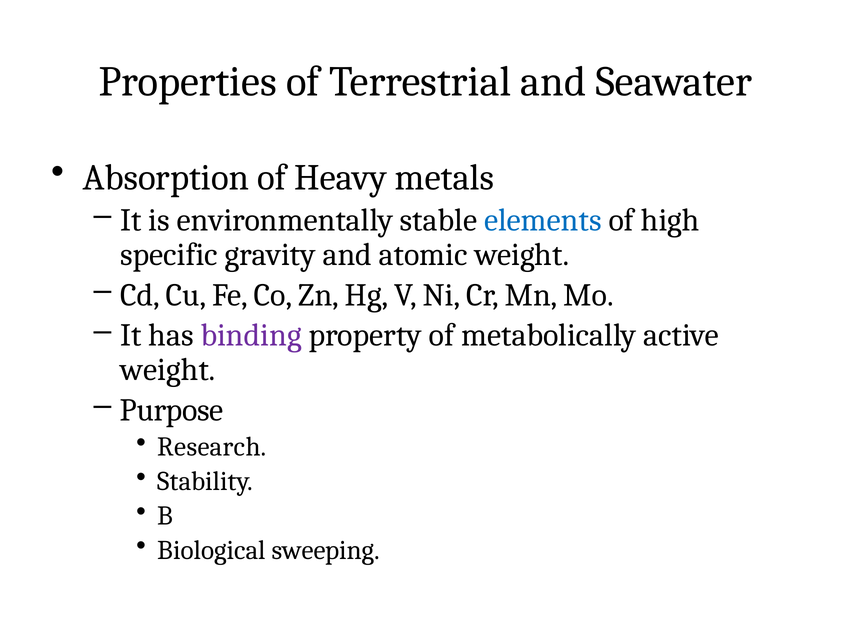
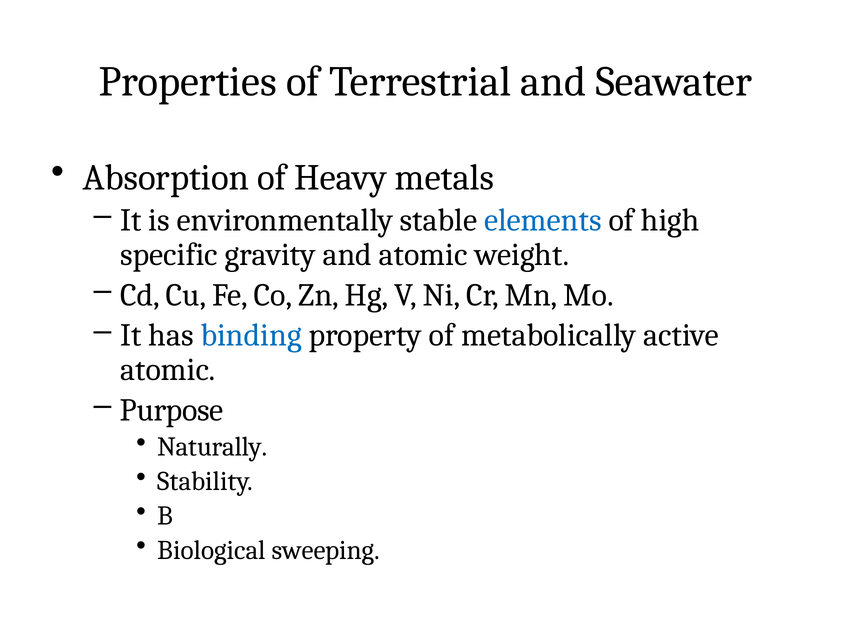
binding colour: purple -> blue (251, 336)
weight: weight -> atomic (168, 370)
Research: Research -> Naturally (212, 447)
